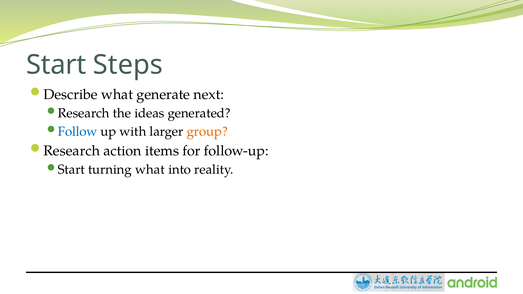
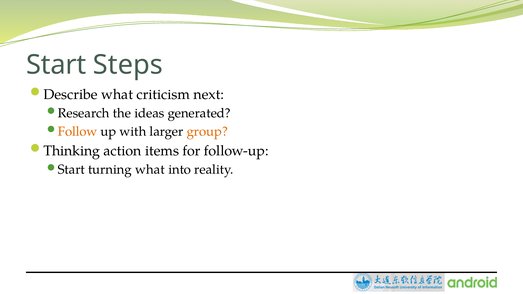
generate: generate -> criticism (163, 94)
Follow colour: blue -> orange (78, 132)
Research: Research -> Thinking (72, 151)
